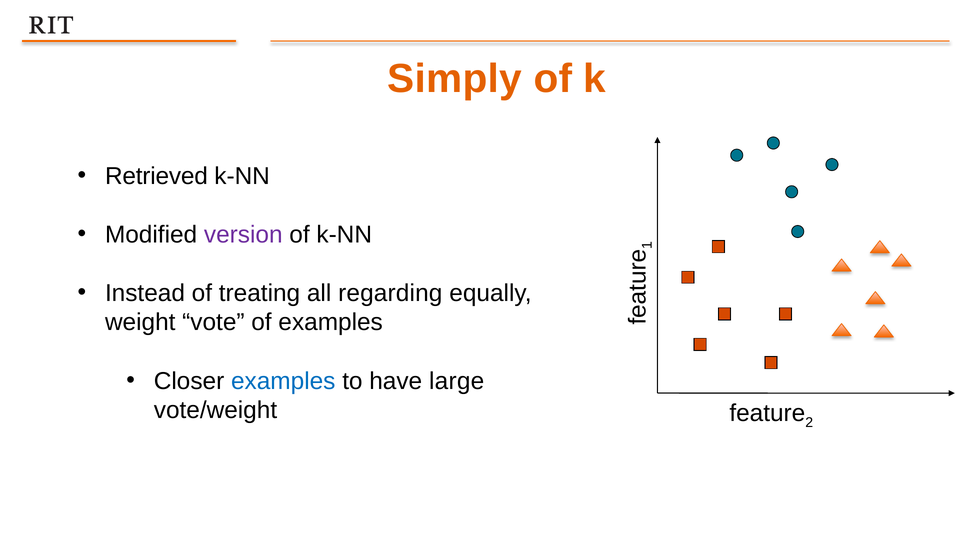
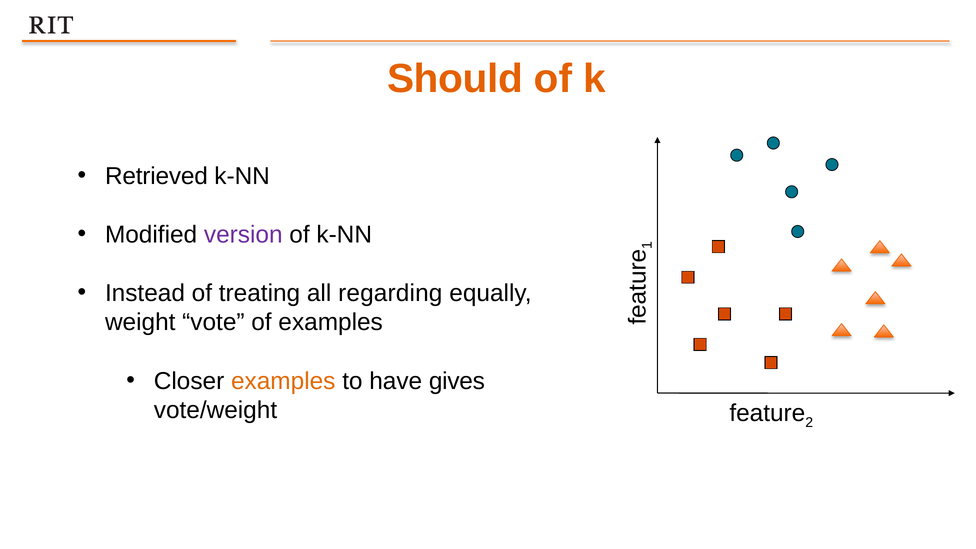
Simply: Simply -> Should (455, 79)
examples colour: blue -> orange (283, 381)
large: large -> gives (457, 381)
